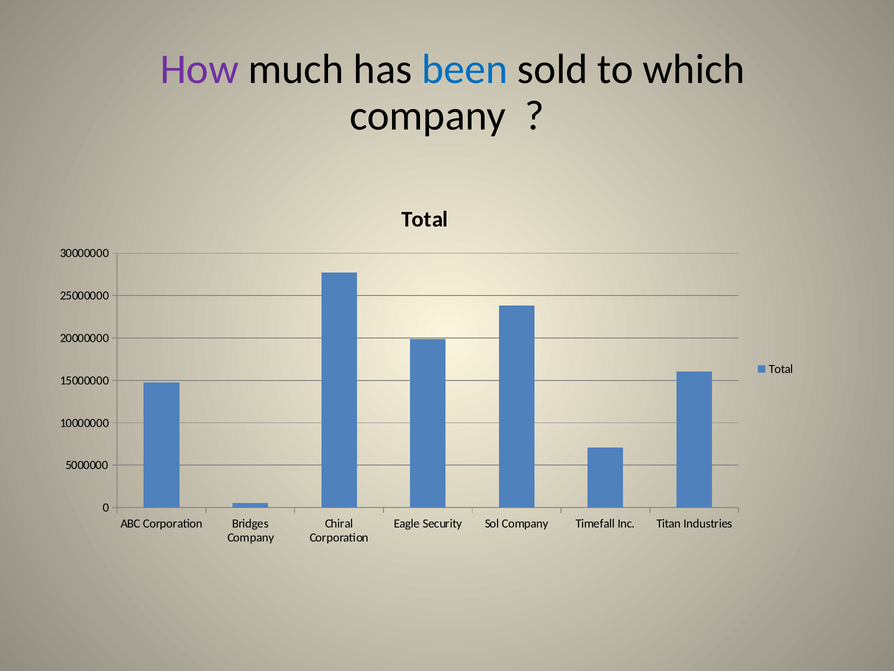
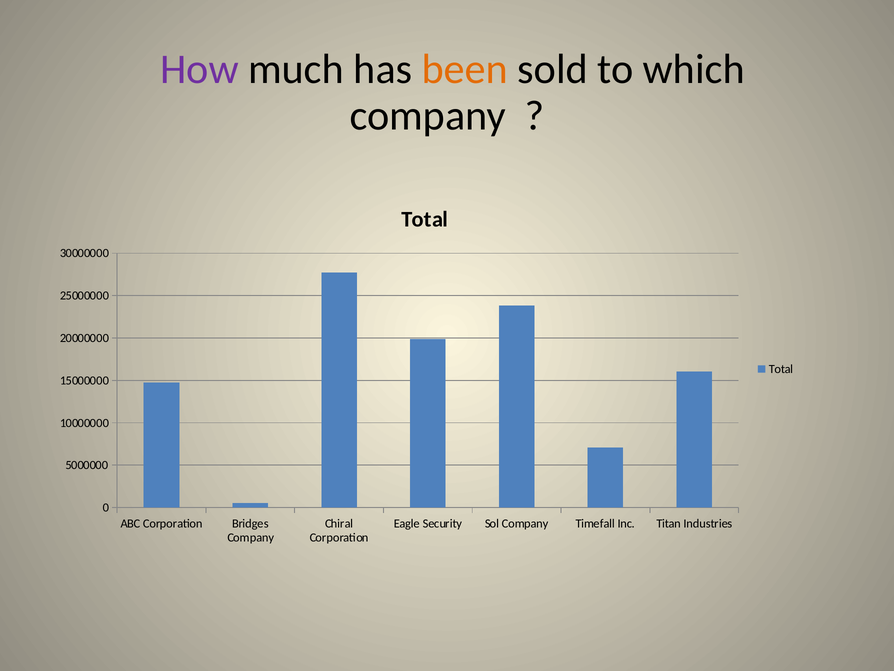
been colour: blue -> orange (465, 69)
